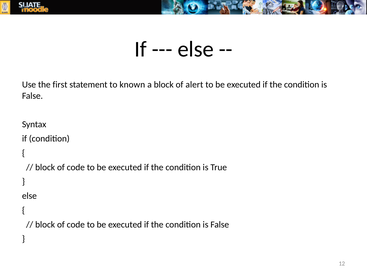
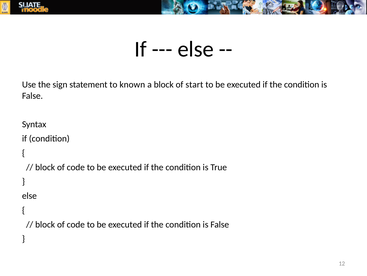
first: first -> sign (60, 84)
alert: alert -> start (194, 84)
